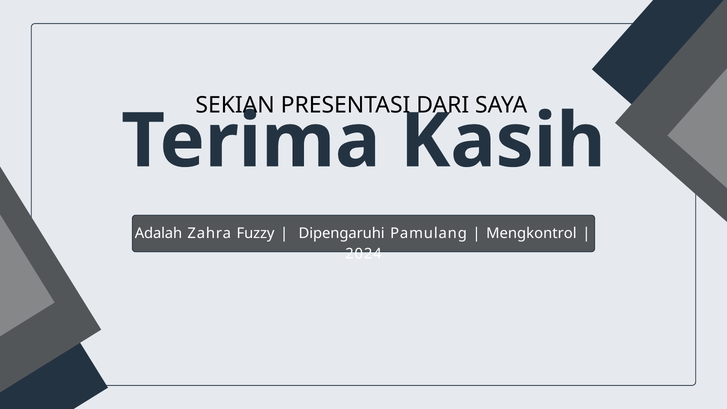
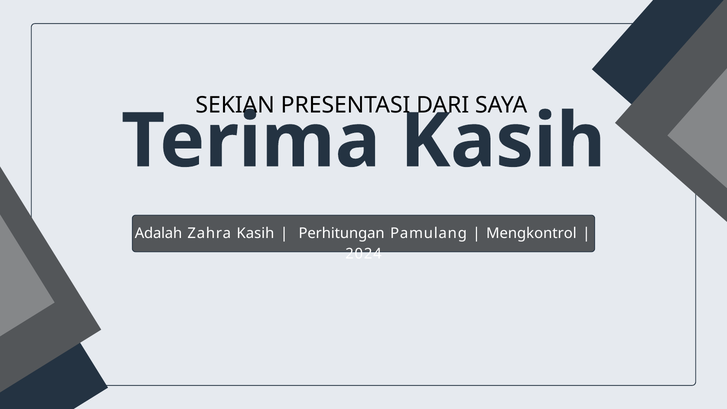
Zahra Fuzzy: Fuzzy -> Kasih (255, 233)
Dipengaruhi: Dipengaruhi -> Perhitungan (342, 233)
